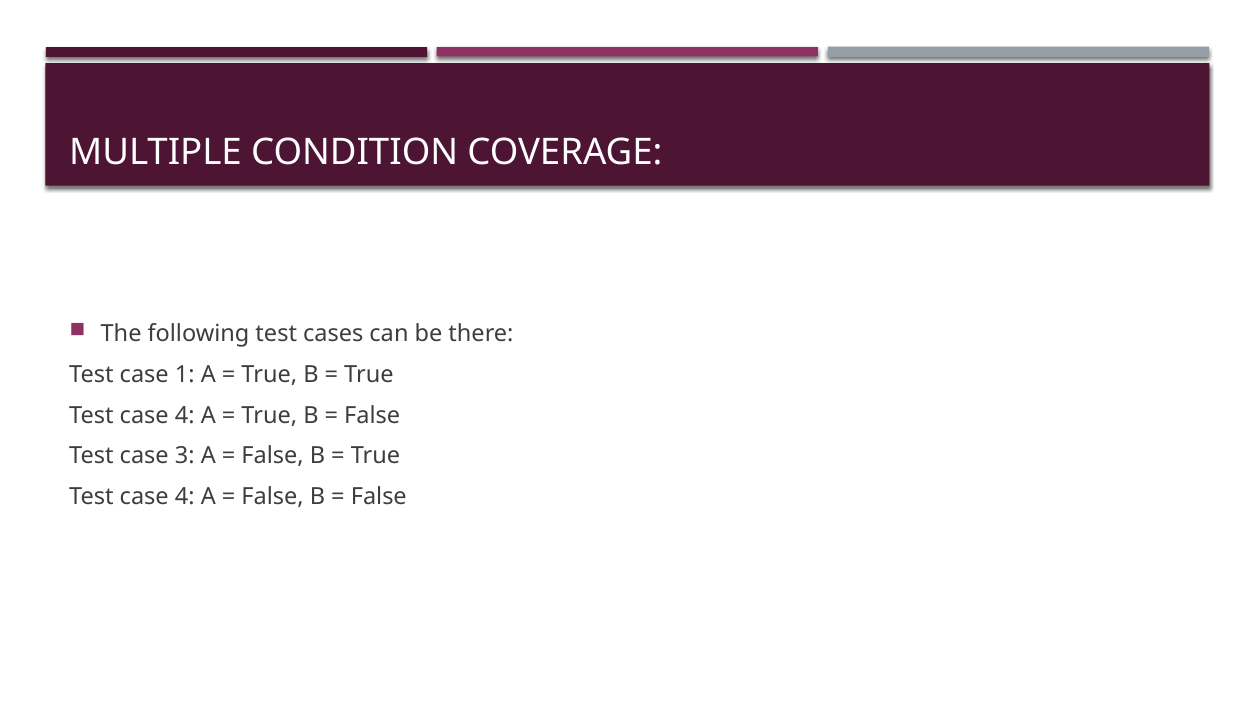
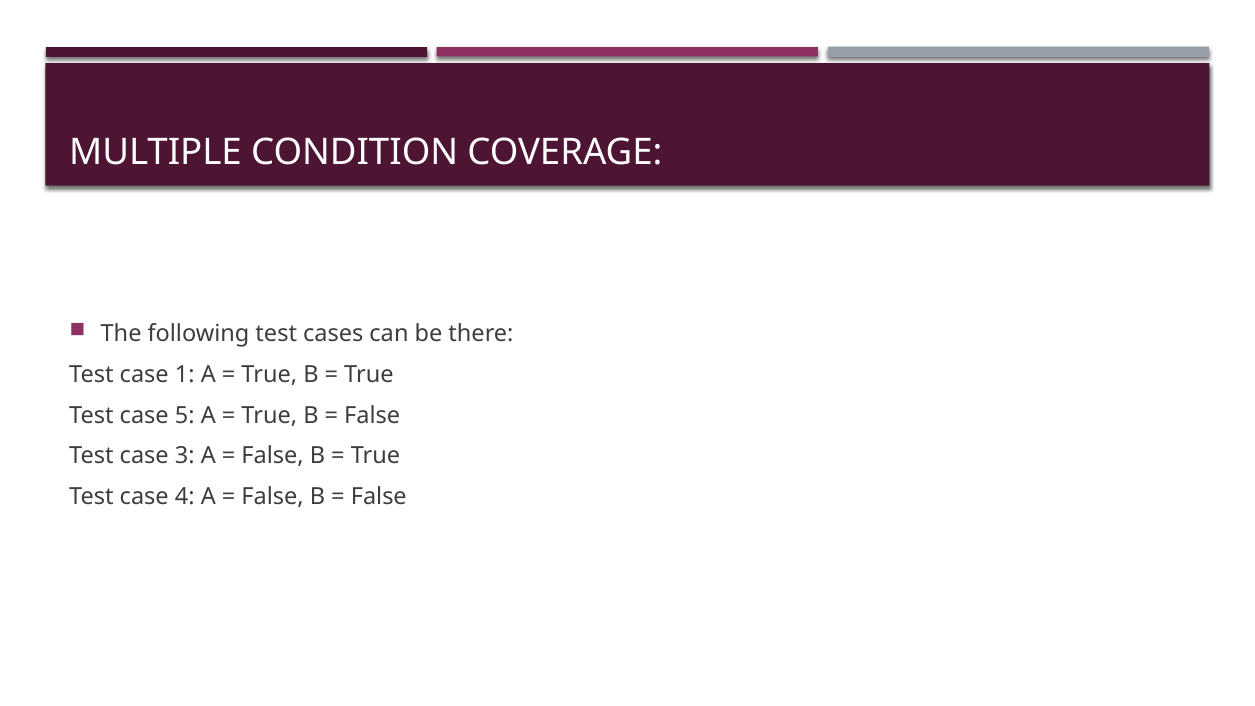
4: 4 -> 5 (185, 415)
